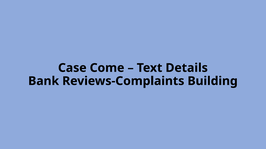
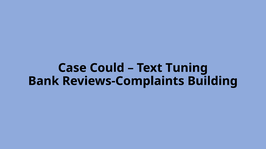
Come: Come -> Could (107, 68)
Details: Details -> Tuning (187, 68)
